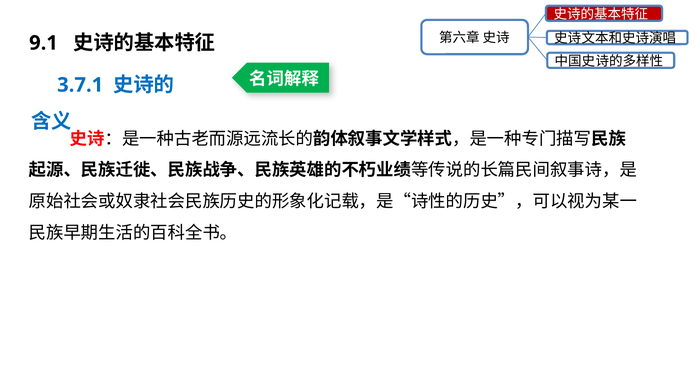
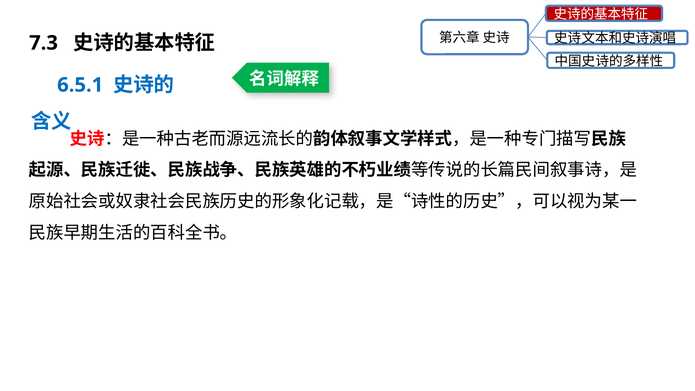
9.1: 9.1 -> 7.3 (44, 43)
3.7.1: 3.7.1 -> 6.5.1 (80, 85)
